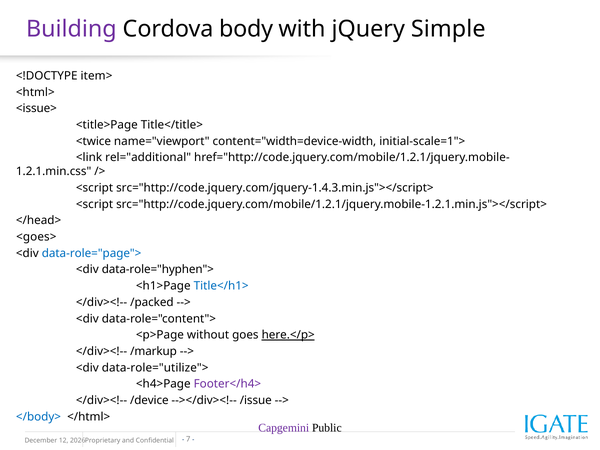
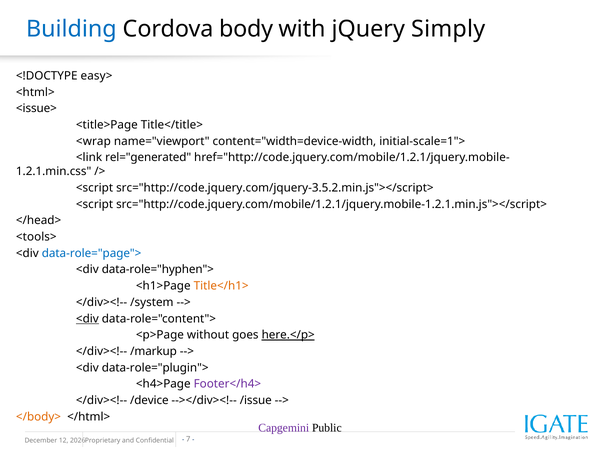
Building colour: purple -> blue (71, 29)
Simple: Simple -> Simply (448, 29)
item>: item> -> easy> (97, 76)
<twice: <twice -> <wrap (93, 141)
rel="additional: rel="additional -> rel="generated (148, 158)
src="http://code.jquery.com/jquery-1.4.3.min.js"></script>: src="http://code.jquery.com/jquery-1.4.3.min.js"></script> -> src="http://code.jquery.com/jquery-3.5.2.min.js"></script> (275, 188)
<goes>: <goes> -> <tools> (36, 237)
Title</h1> colour: blue -> orange (221, 286)
/packed: /packed -> /system (152, 302)
<div underline: none -> present (87, 319)
data-role="utilize">: data-role="utilize"> -> data-role="plugin"> (155, 368)
</body> colour: blue -> orange (39, 417)
